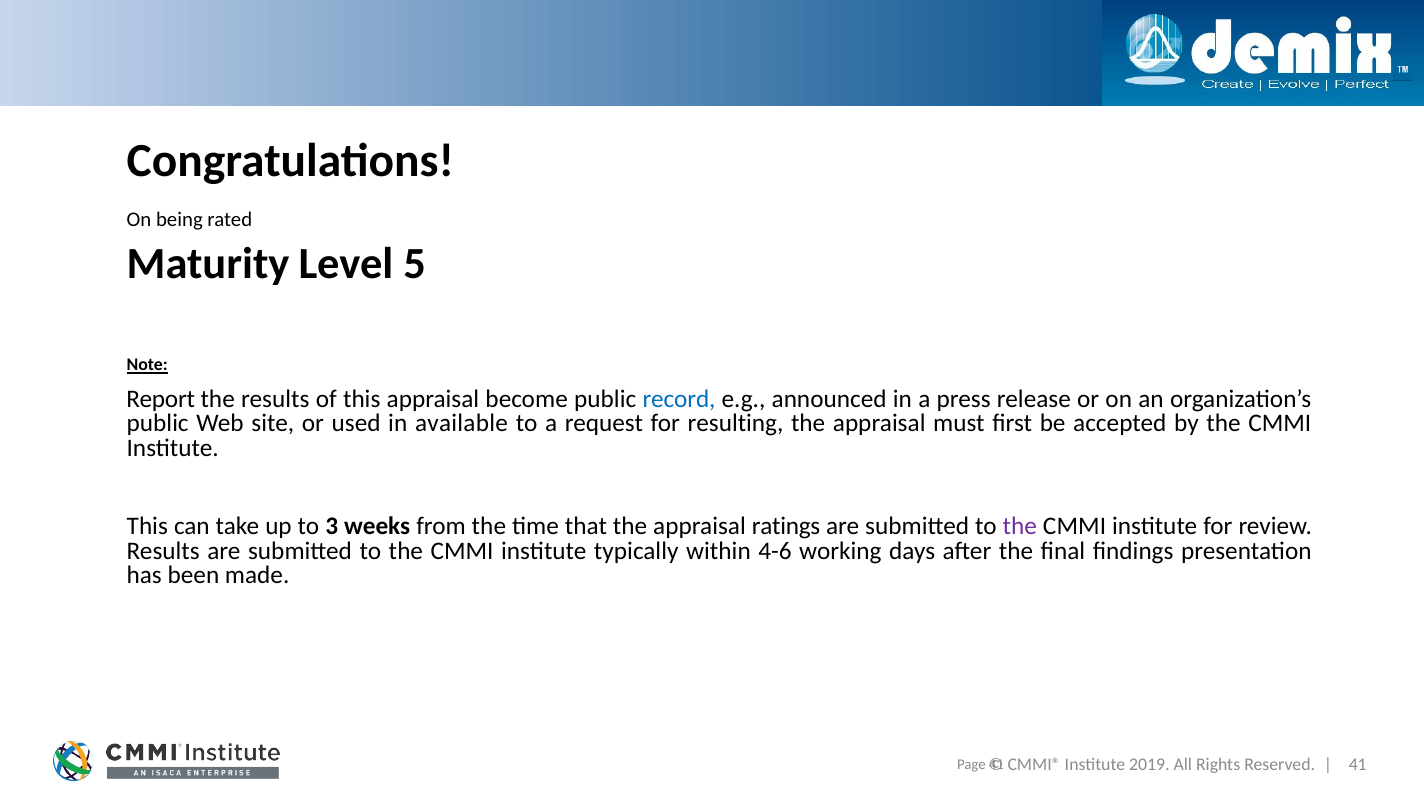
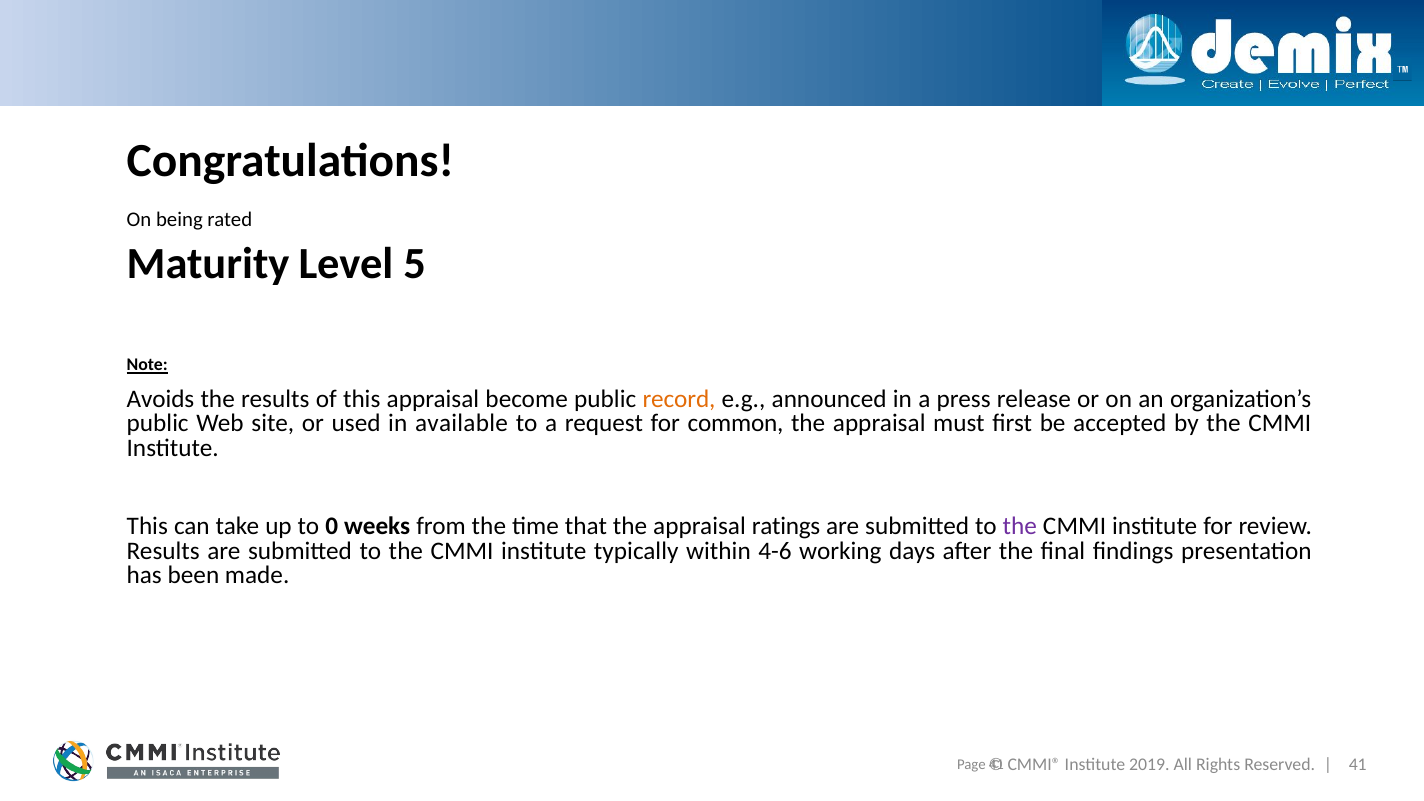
Report: Report -> Avoids (161, 399)
record colour: blue -> orange (679, 399)
resulting: resulting -> common (736, 423)
3: 3 -> 0 (332, 526)
